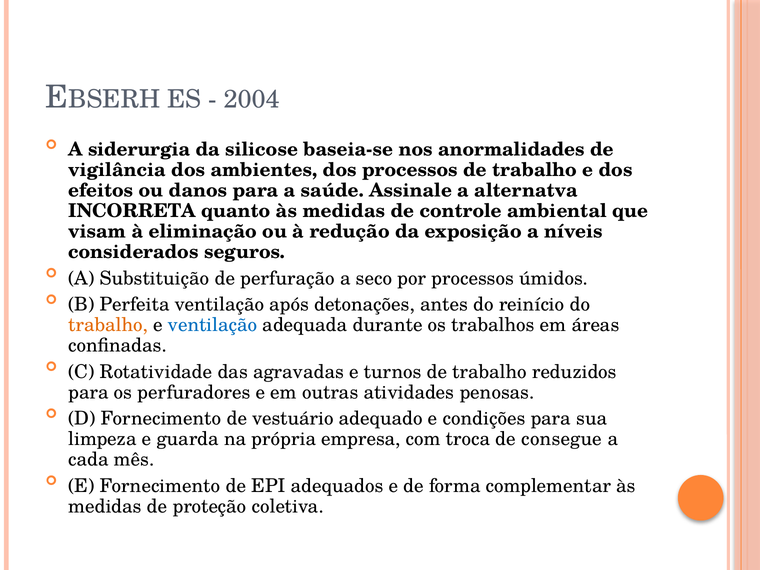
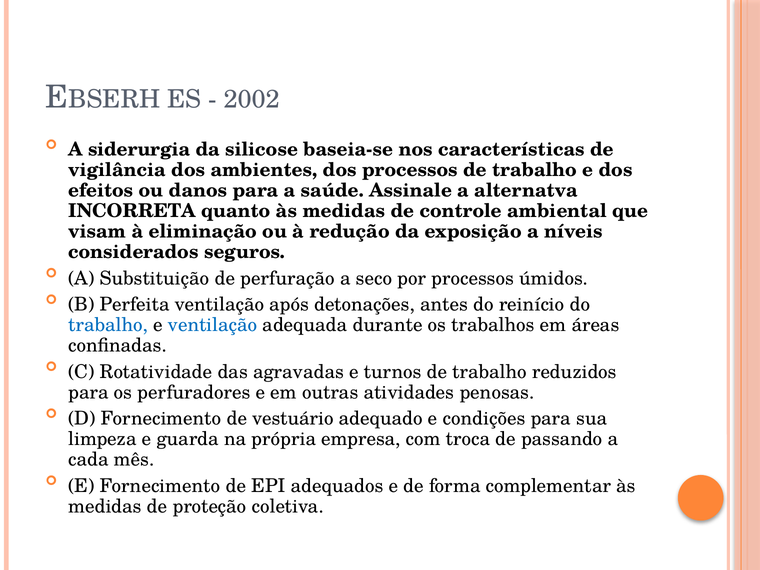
2004: 2004 -> 2002 (252, 99)
anormalidades: anormalidades -> características (511, 149)
trabalho colour: orange -> blue (108, 325)
consegue: consegue -> passando (562, 439)
